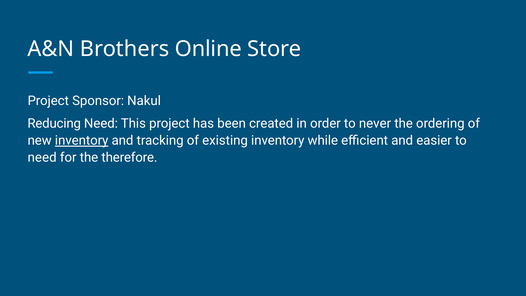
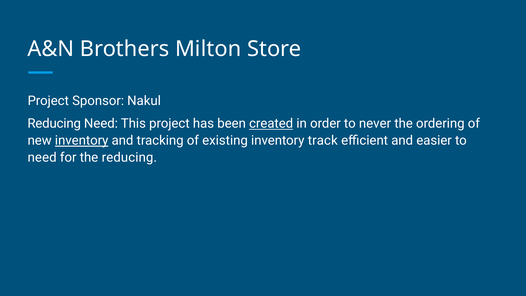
Online: Online -> Milton (208, 49)
created underline: none -> present (271, 124)
while: while -> track (323, 140)
the therefore: therefore -> reducing (129, 157)
